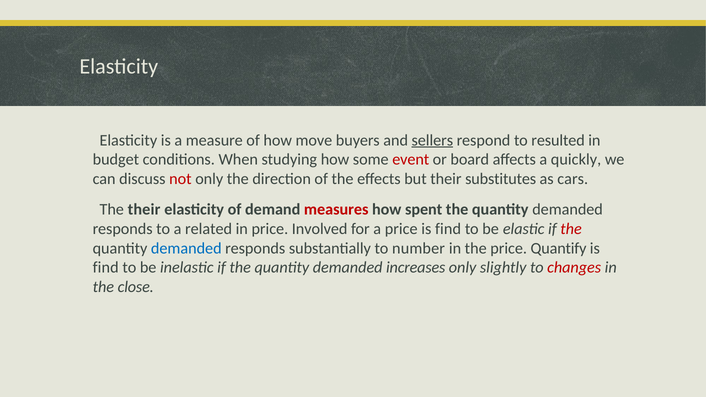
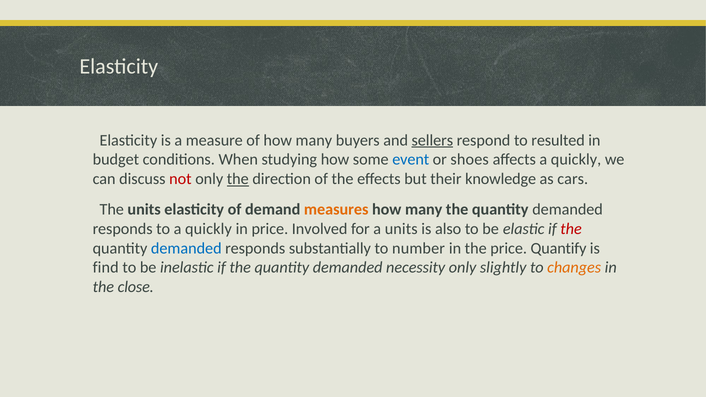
of how move: move -> many (314, 140)
event colour: red -> blue (411, 160)
board: board -> shoes (470, 160)
the underline: none -> present (238, 179)
substitutes: substitutes -> knowledge (501, 179)
their: their -> units (144, 210)
measures colour: red -> orange (336, 210)
spent: spent -> many (424, 210)
to a related: related -> quickly (208, 229)
a price: price -> units (401, 229)
find: find -> also (448, 229)
increases: increases -> necessity (416, 268)
changes colour: red -> orange (574, 268)
